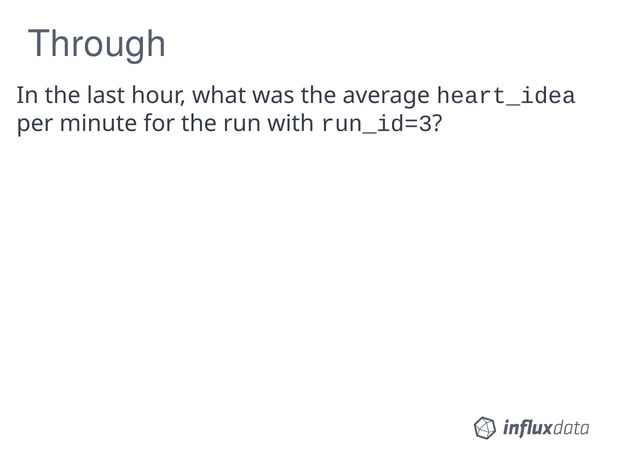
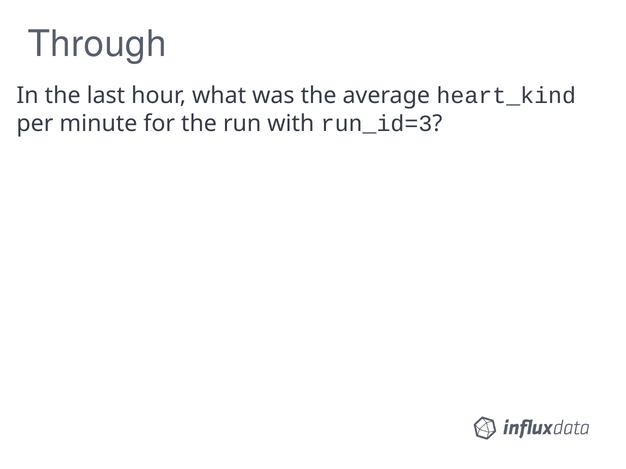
heart_idea: heart_idea -> heart_kind (506, 96)
